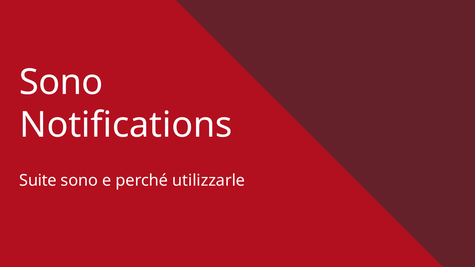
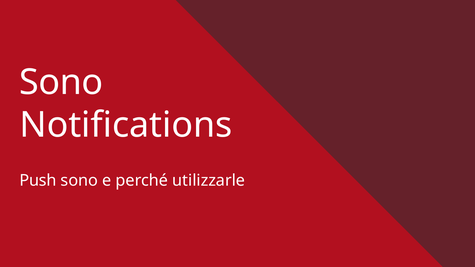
Suite: Suite -> Push (38, 181)
